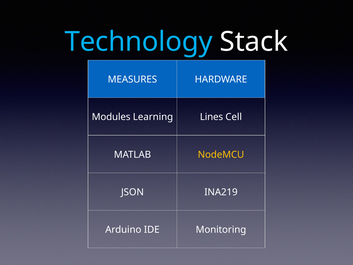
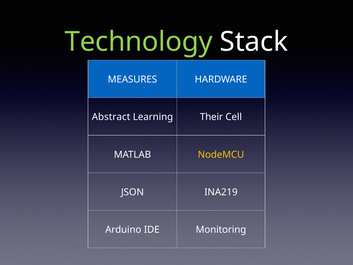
Technology colour: light blue -> light green (139, 42)
Modules: Modules -> Abstract (111, 117)
Lines: Lines -> Their (211, 117)
